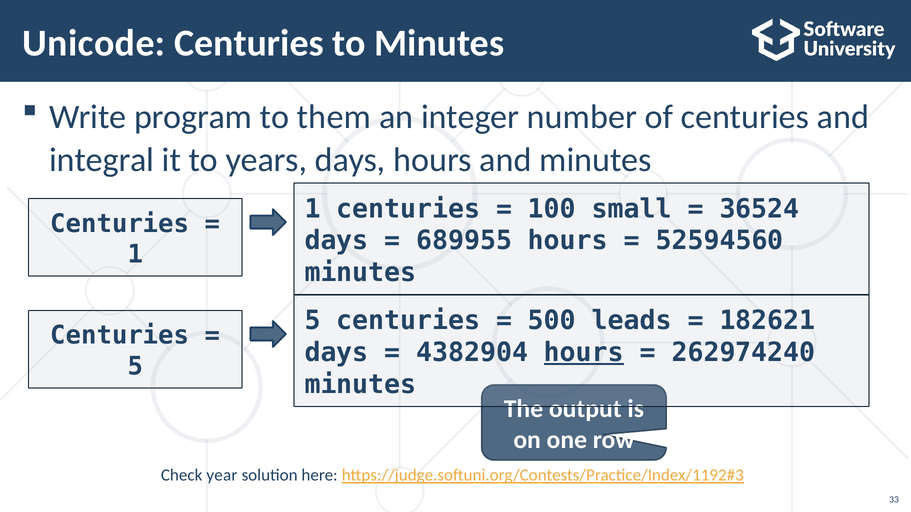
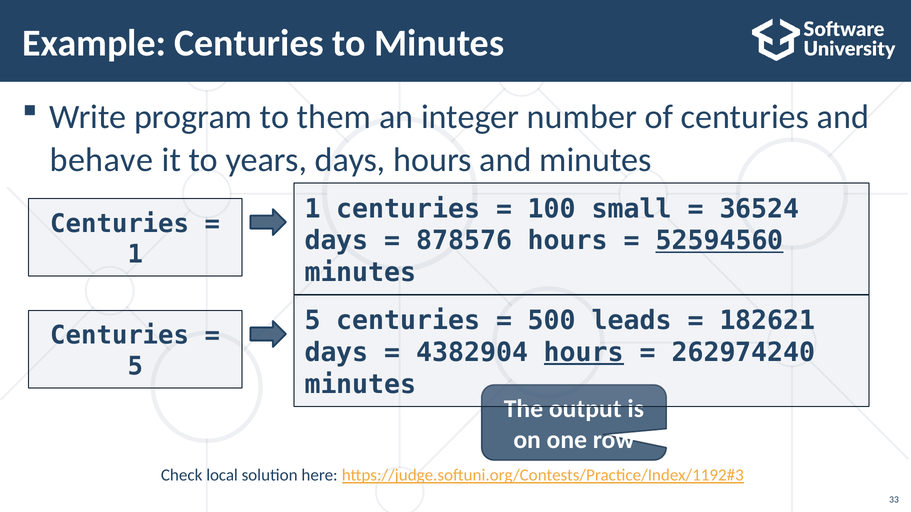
Unicode: Unicode -> Example (94, 43)
integral: integral -> behave (101, 160)
689955: 689955 -> 878576 (464, 241)
52594560 underline: none -> present (720, 241)
year: year -> local (222, 476)
